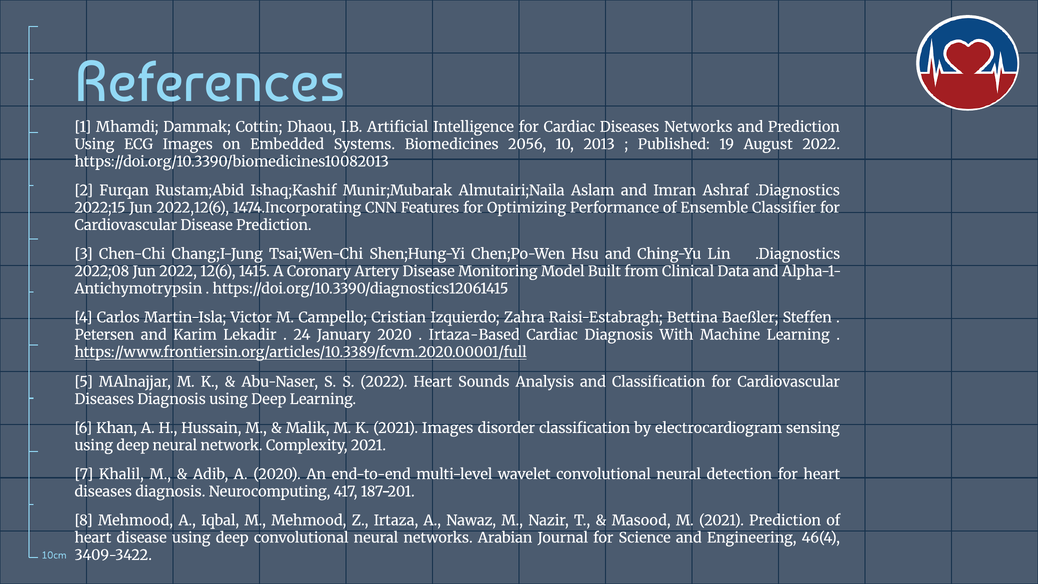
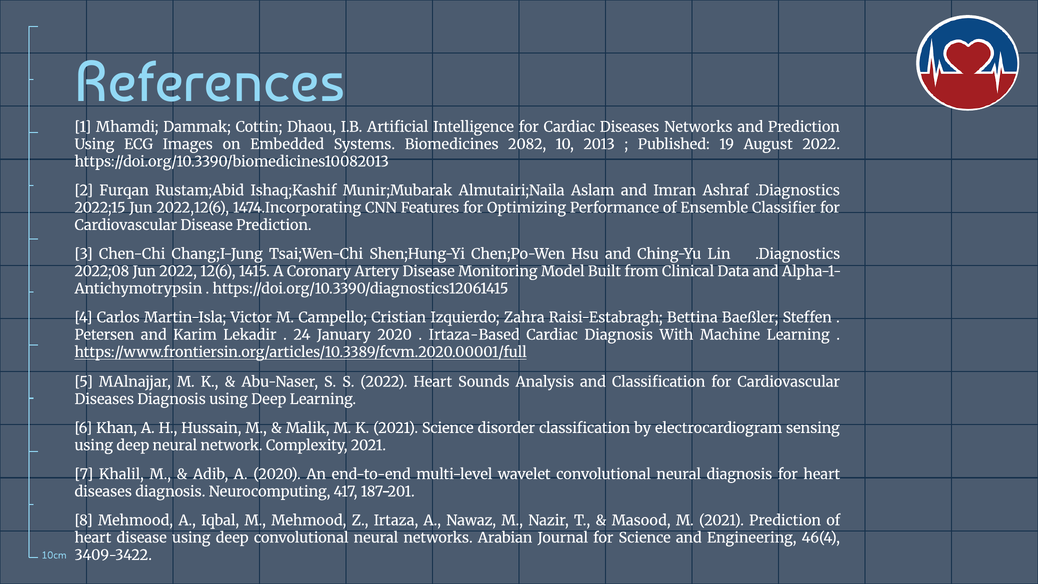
2056: 2056 -> 2082 (527, 144)
2021 Images: Images -> Science (448, 428)
neural detection: detection -> diagnosis (739, 474)
